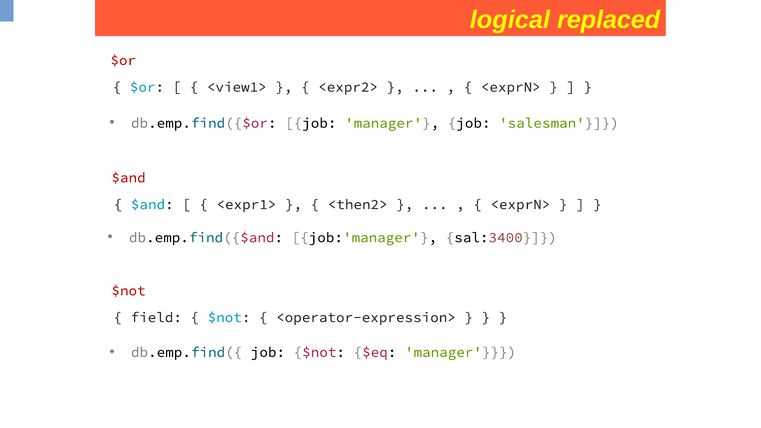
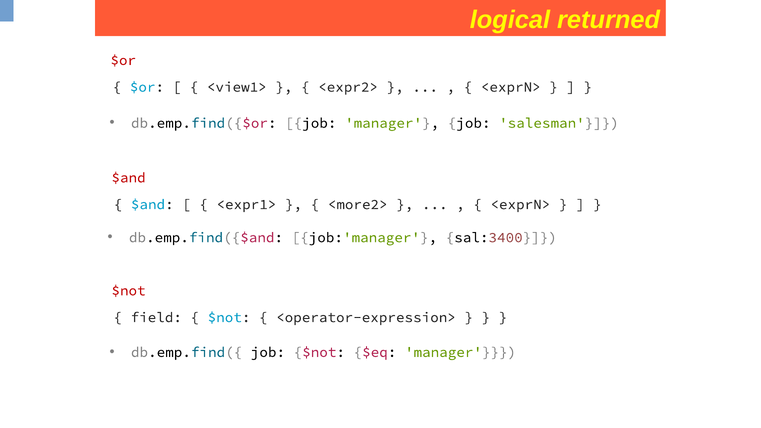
replaced: replaced -> returned (609, 20)
<then2>: <then2> -> <more2> (358, 204)
